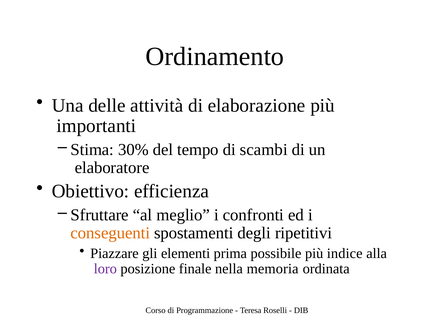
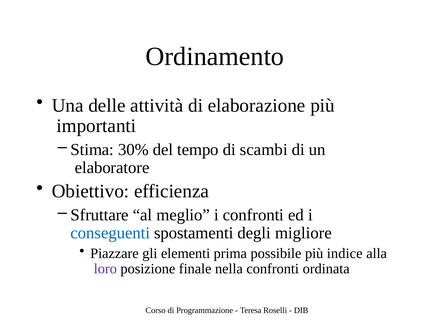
conseguenti colour: orange -> blue (110, 234)
ripetitivi: ripetitivi -> migliore (304, 234)
nella memoria: memoria -> confronti (273, 269)
